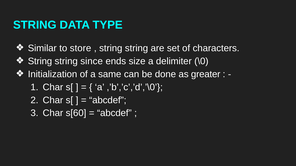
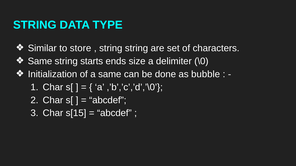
String: String -> Same (40, 61)
since: since -> starts (92, 61)
greater: greater -> bubble (206, 74)
s[60: s[60 -> s[15 (76, 113)
